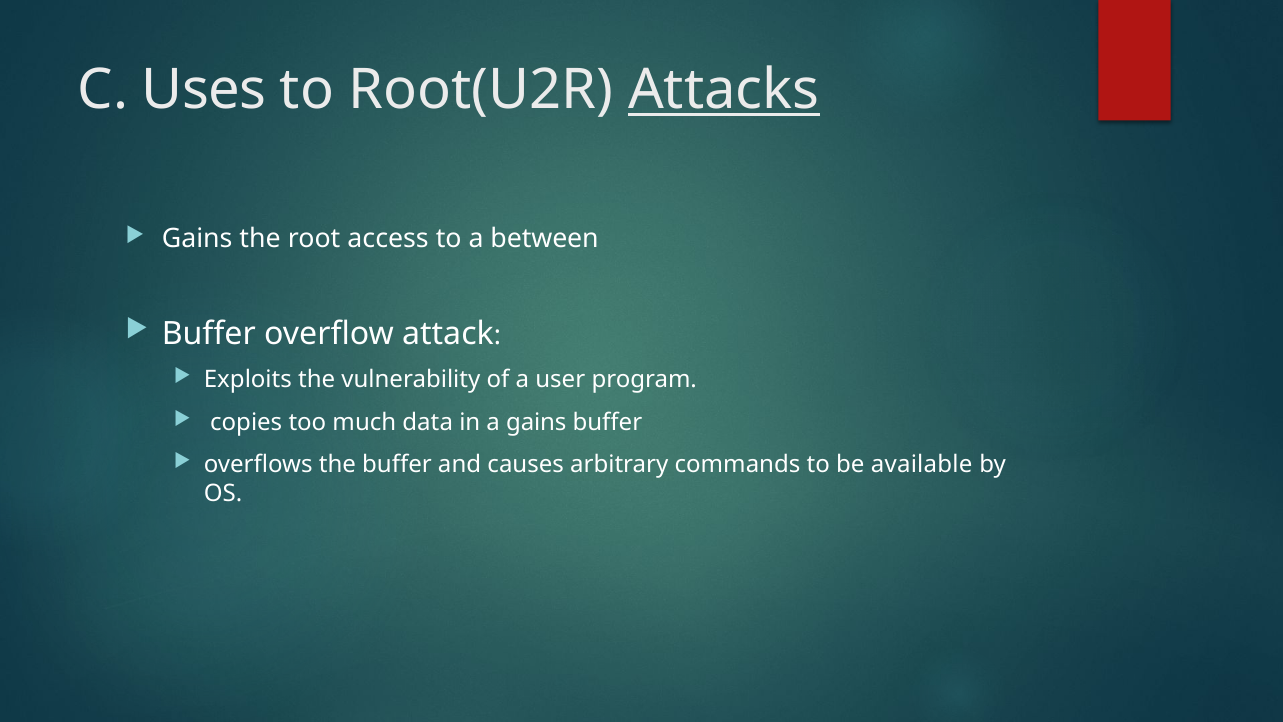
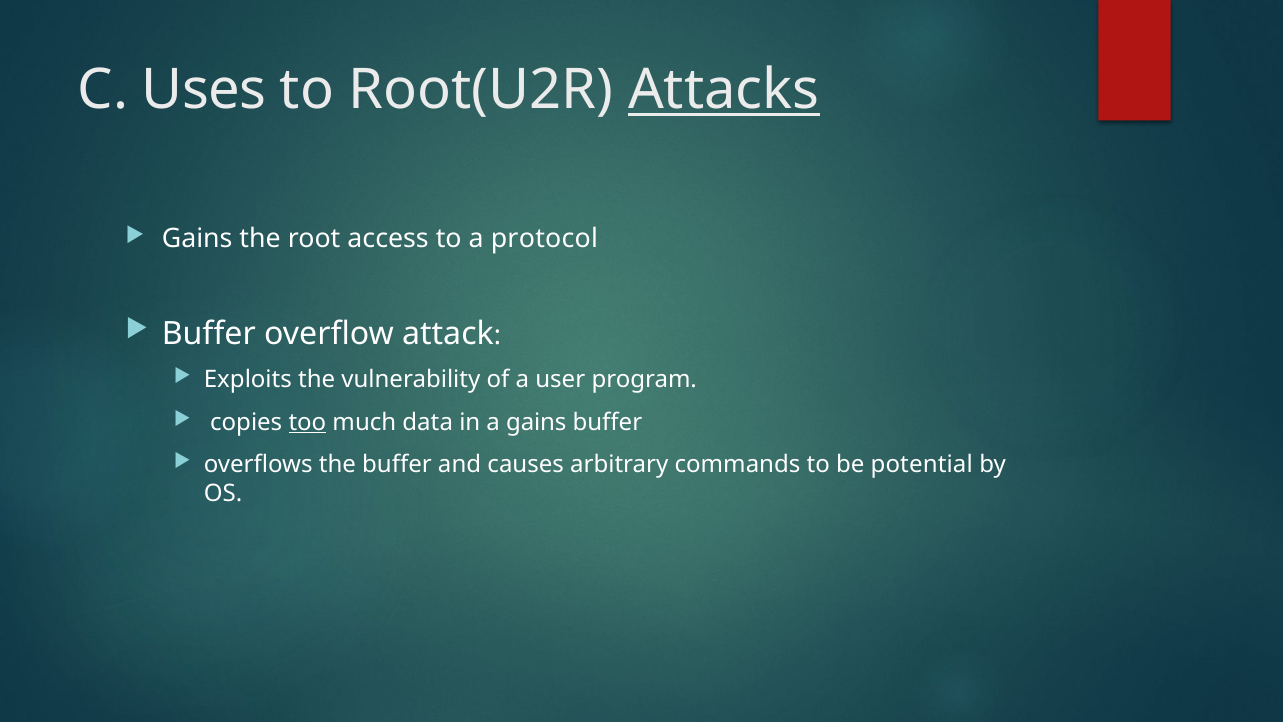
between: between -> protocol (544, 239)
too underline: none -> present (307, 422)
available: available -> potential (922, 464)
